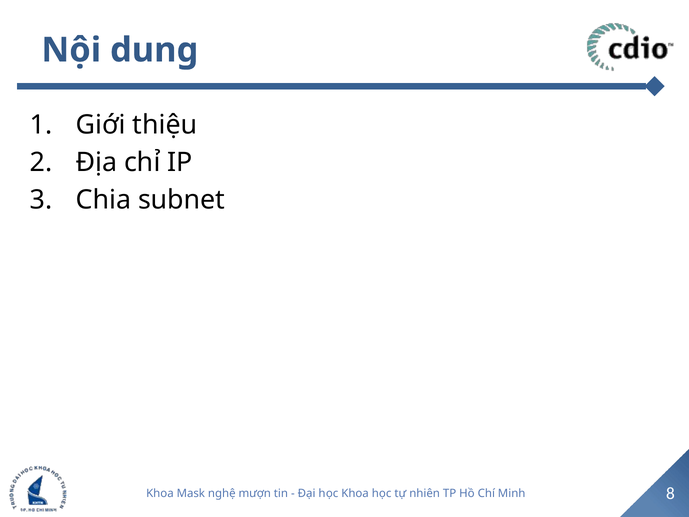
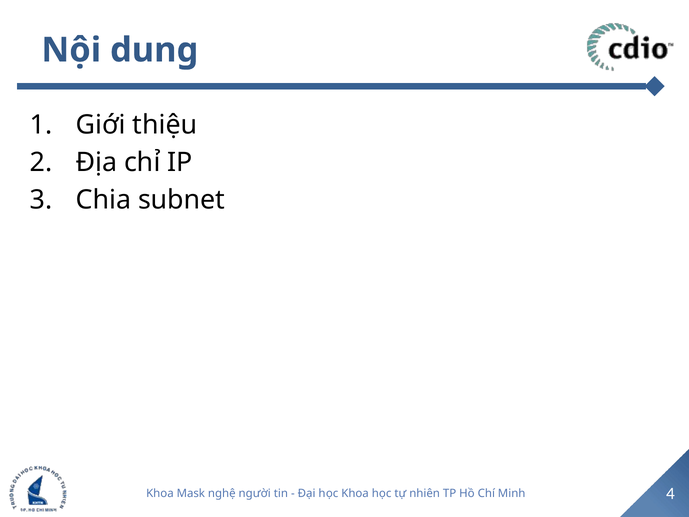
mượn: mượn -> người (255, 493)
8: 8 -> 4 (670, 493)
